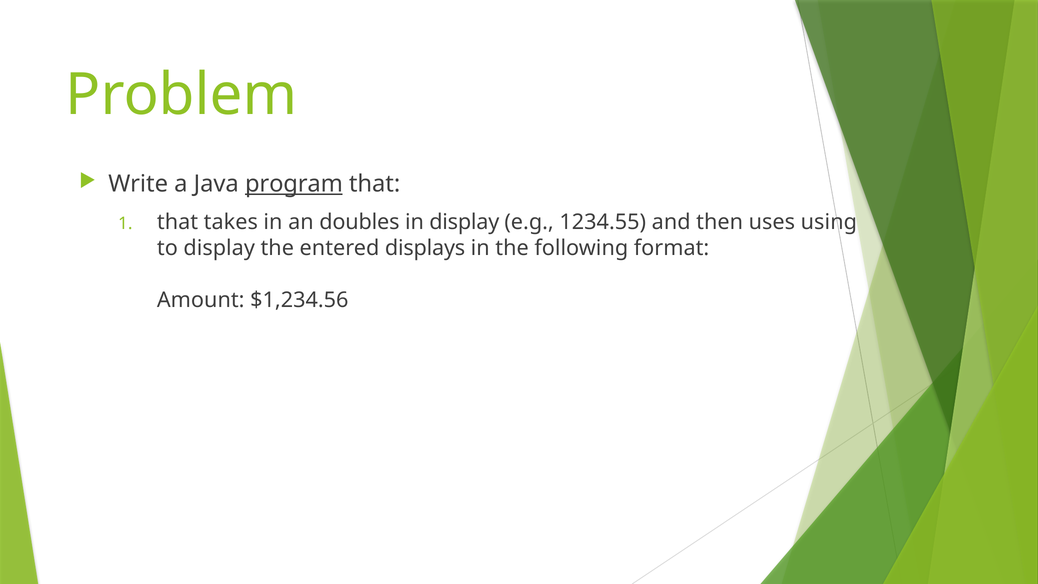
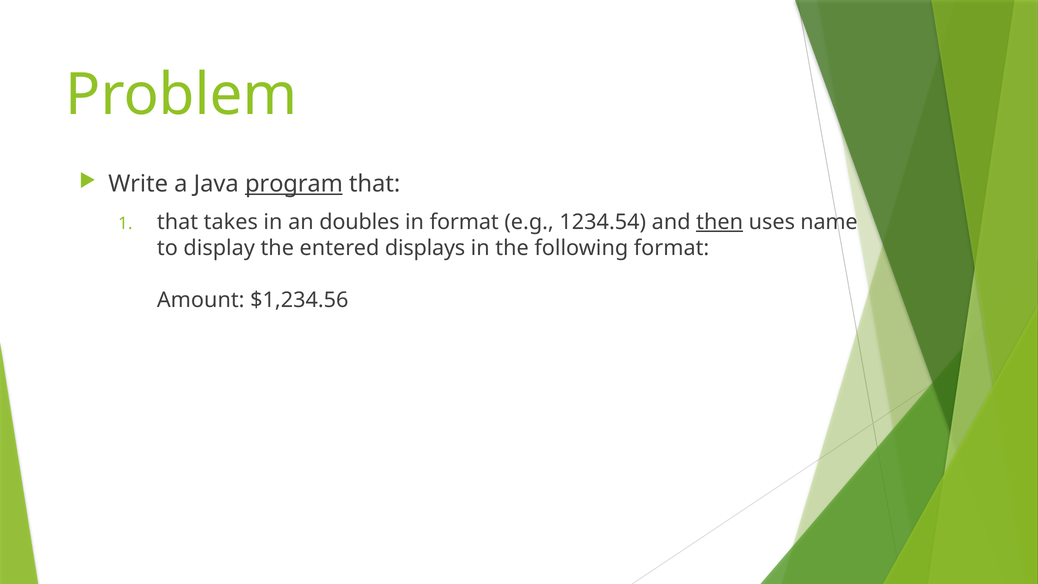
in display: display -> format (464, 222)
1234.55: 1234.55 -> 1234.54 (603, 222)
then underline: none -> present (720, 222)
using: using -> name (829, 222)
